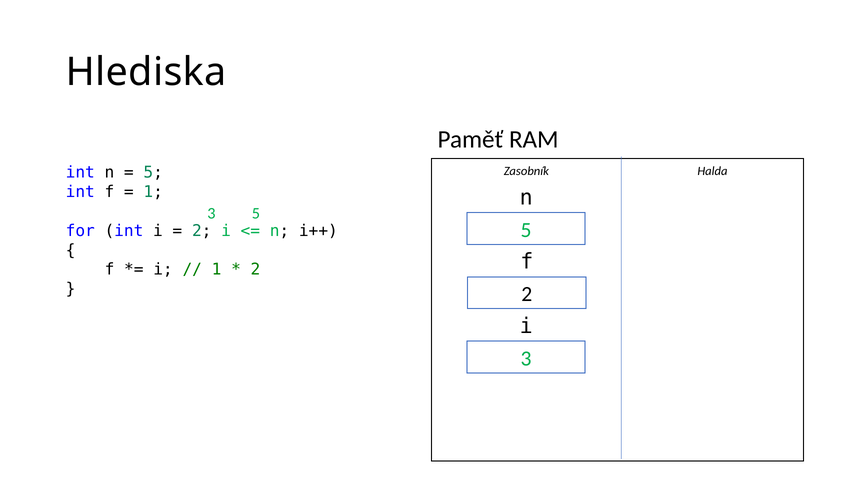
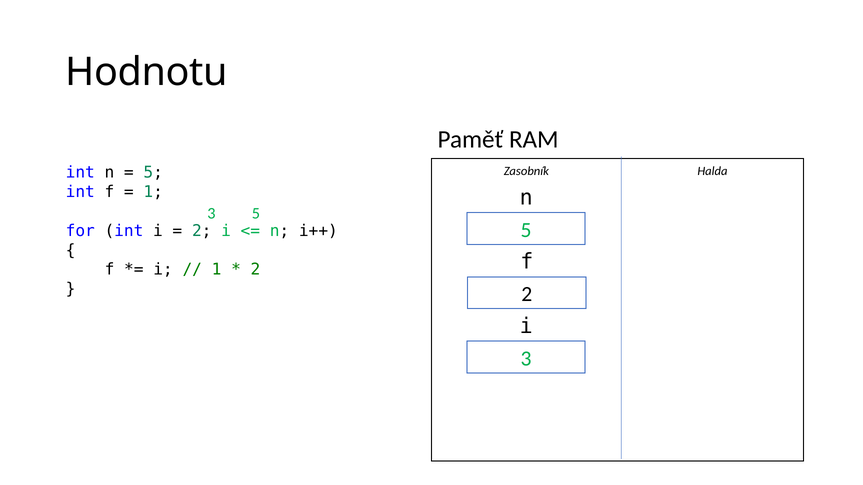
Hlediska: Hlediska -> Hodnotu (146, 72)
